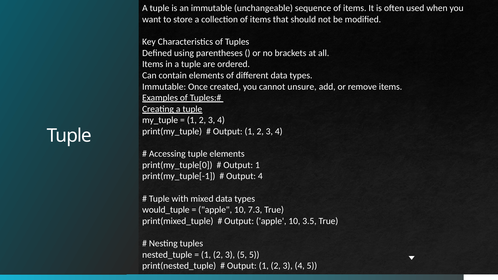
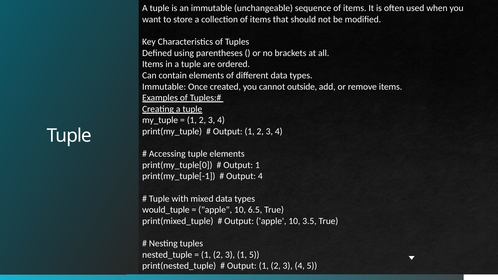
unsure: unsure -> outside (302, 87)
7.3: 7.3 -> 6.5 (255, 210)
3 5: 5 -> 1 (242, 255)
